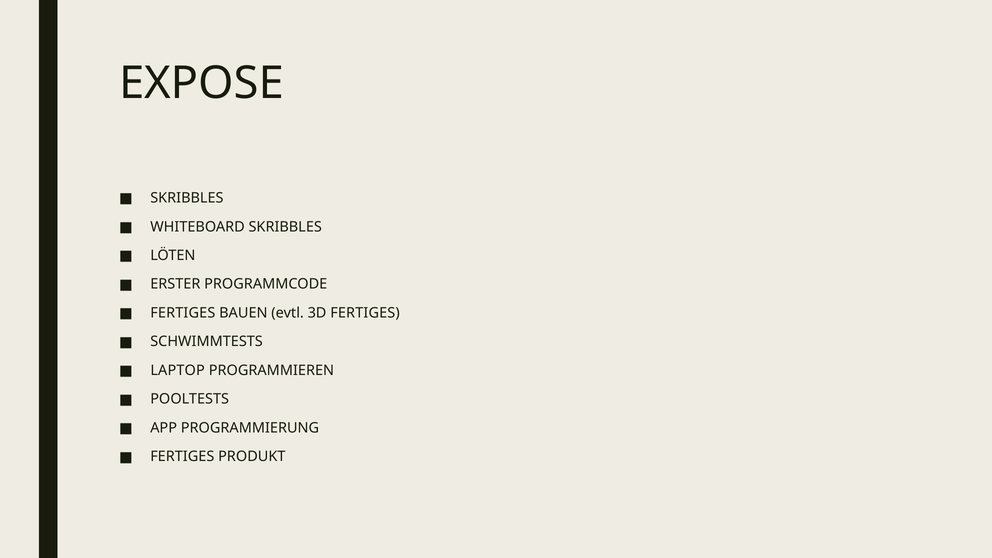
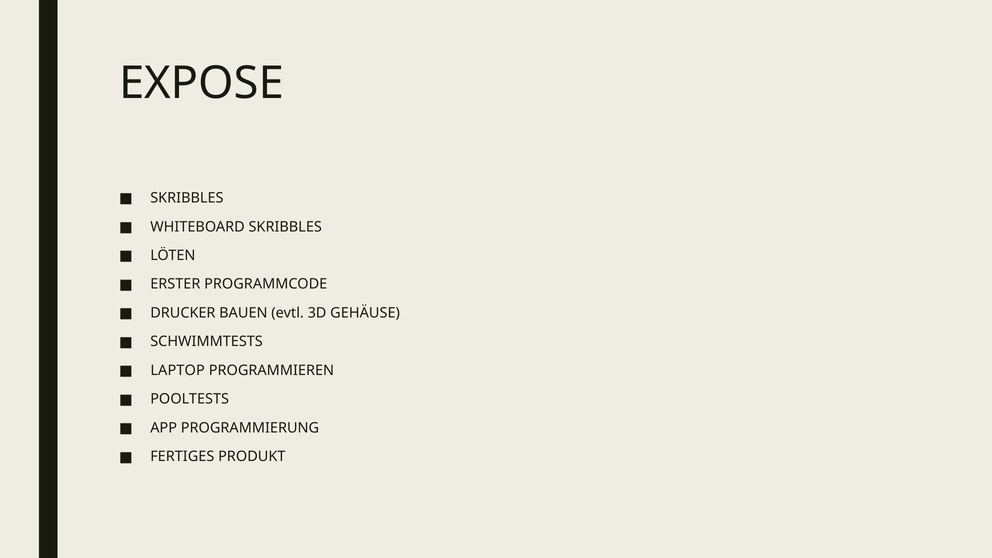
FERTIGES: FERTIGES -> DRUCKER (183, 313)
3D FERTIGES: FERTIGES -> GEHÄUSE (365, 313)
